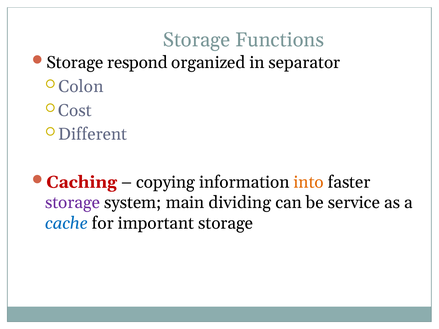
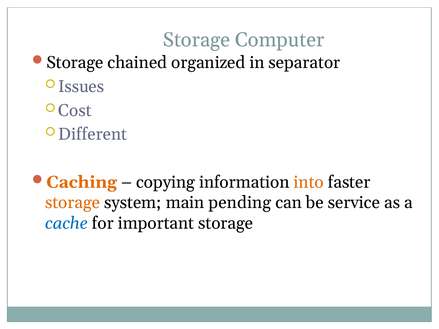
Functions: Functions -> Computer (280, 40)
respond: respond -> chained (137, 63)
Colon: Colon -> Issues (81, 87)
Caching colour: red -> orange (82, 182)
storage colour: purple -> orange (73, 203)
dividing: dividing -> pending (240, 203)
